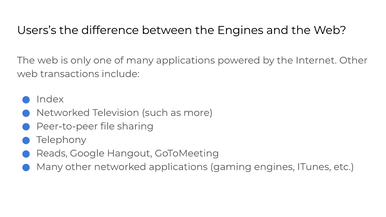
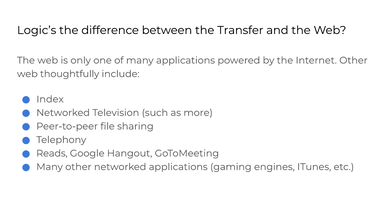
Users’s: Users’s -> Logic’s (37, 30)
the Engines: Engines -> Transfer (240, 30)
transactions: transactions -> thoughtfully (70, 74)
